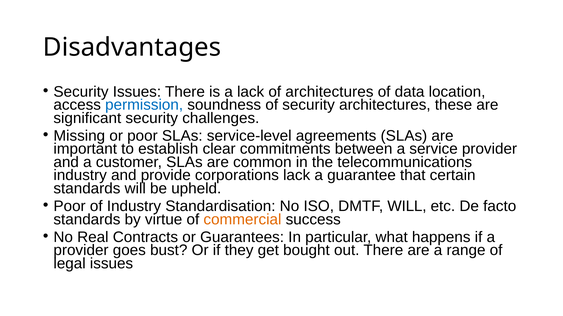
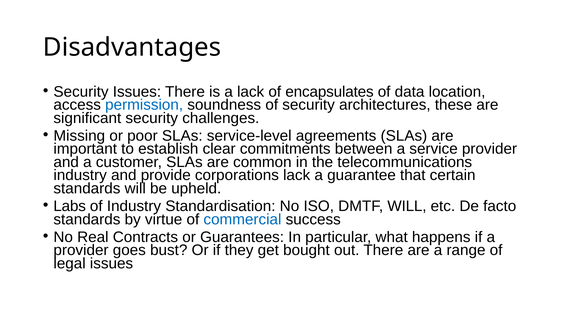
of architectures: architectures -> encapsulates (330, 92)
Poor: Poor -> Labs (70, 207)
commercial colour: orange -> blue (242, 220)
